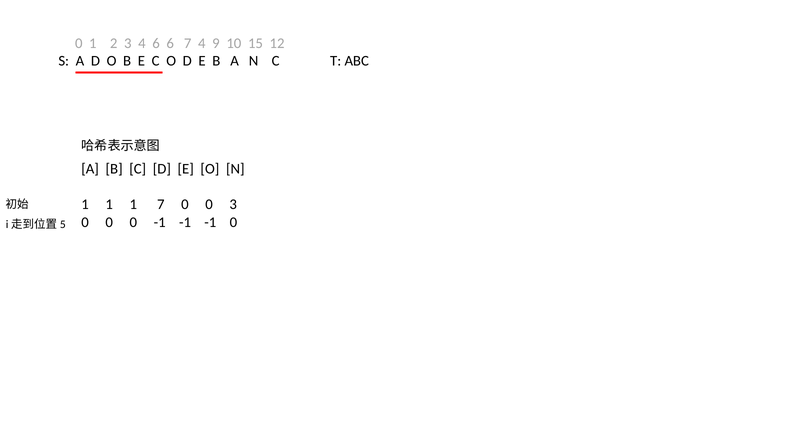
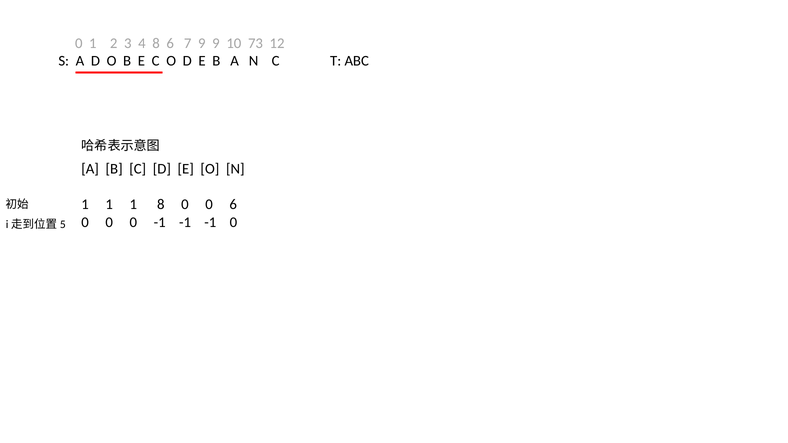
4 6: 6 -> 8 (156, 43)
7 4: 4 -> 9 (202, 43)
15: 15 -> 73 (255, 43)
1 7: 7 -> 8 (161, 205)
0 3: 3 -> 6 (233, 205)
